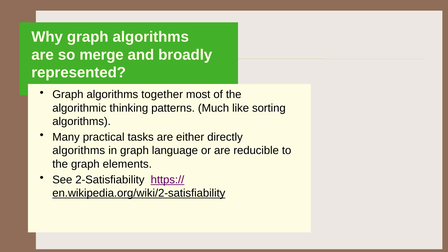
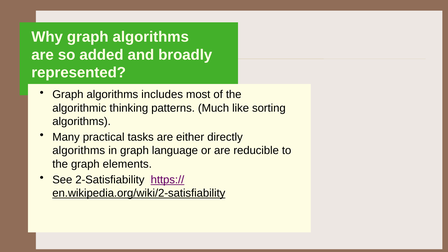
merge: merge -> added (101, 55)
together: together -> includes (162, 95)
